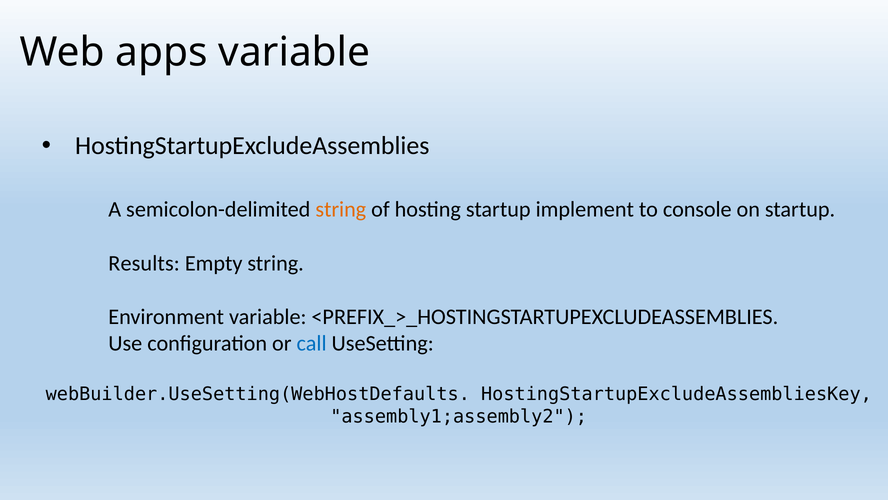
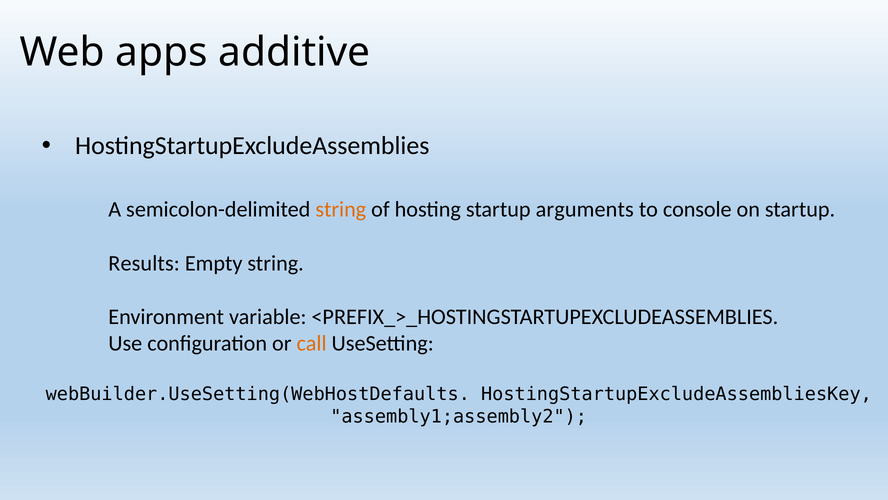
apps variable: variable -> additive (294, 52)
implement: implement -> arguments (585, 209)
call colour: blue -> orange (312, 343)
